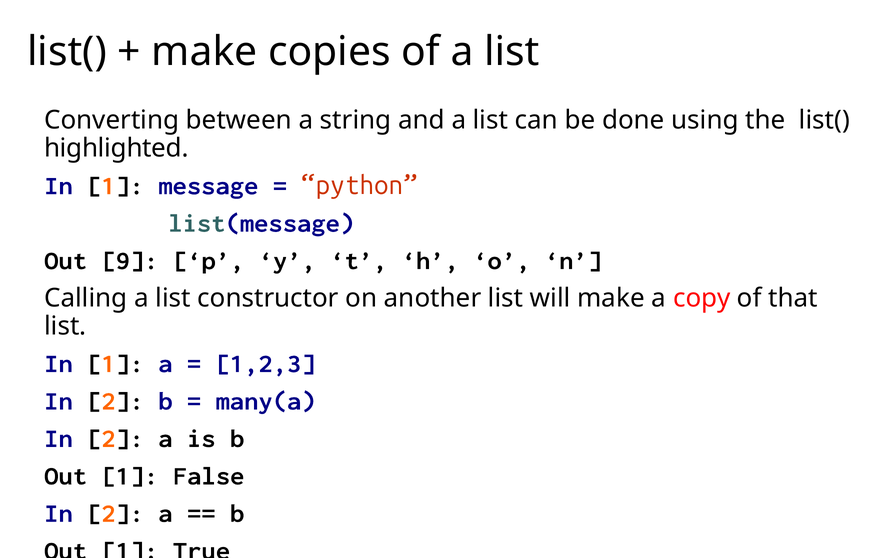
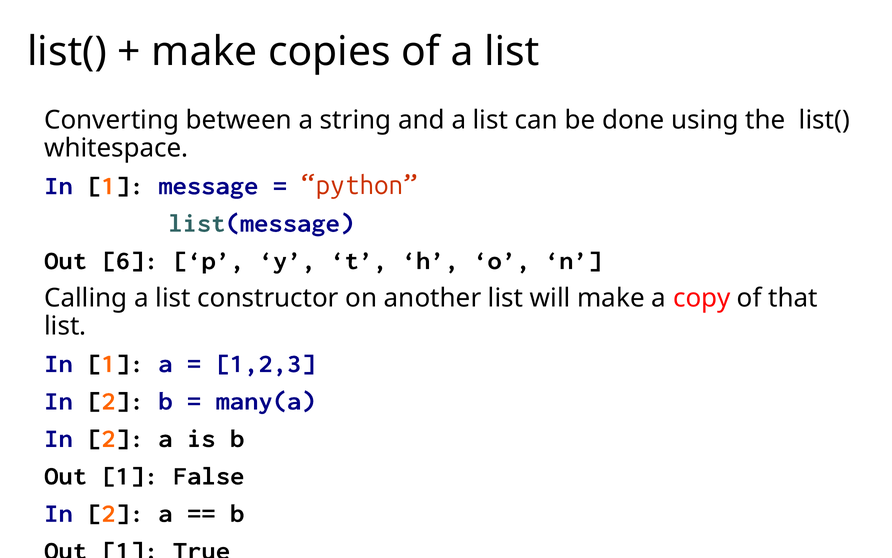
highlighted: highlighted -> whitespace (116, 148)
9: 9 -> 6 (130, 260)
